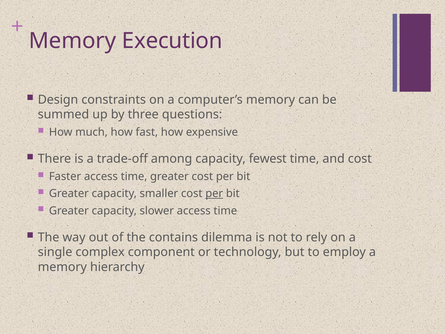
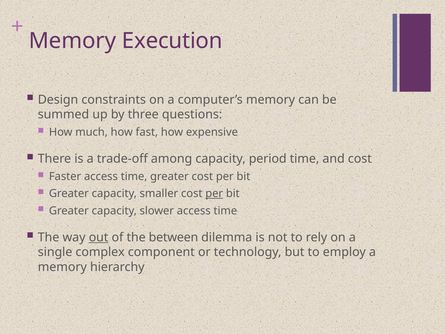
fewest: fewest -> period (268, 159)
out underline: none -> present (99, 237)
contains: contains -> between (173, 237)
